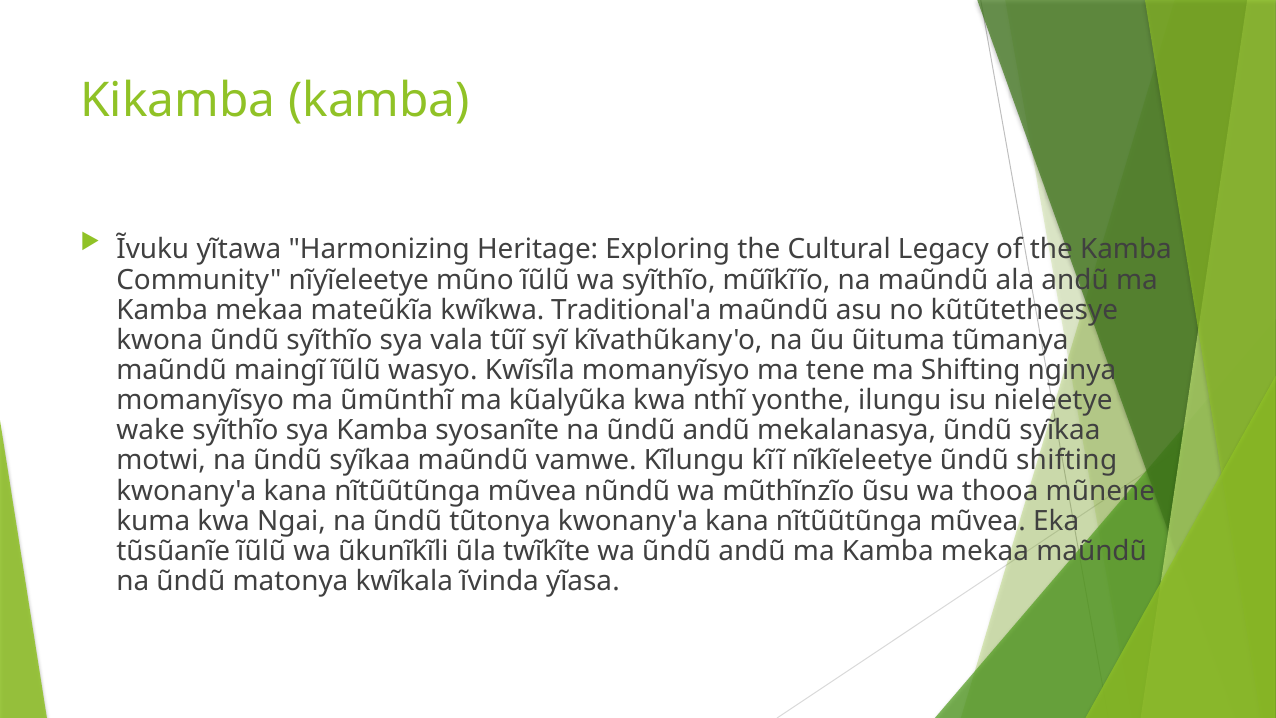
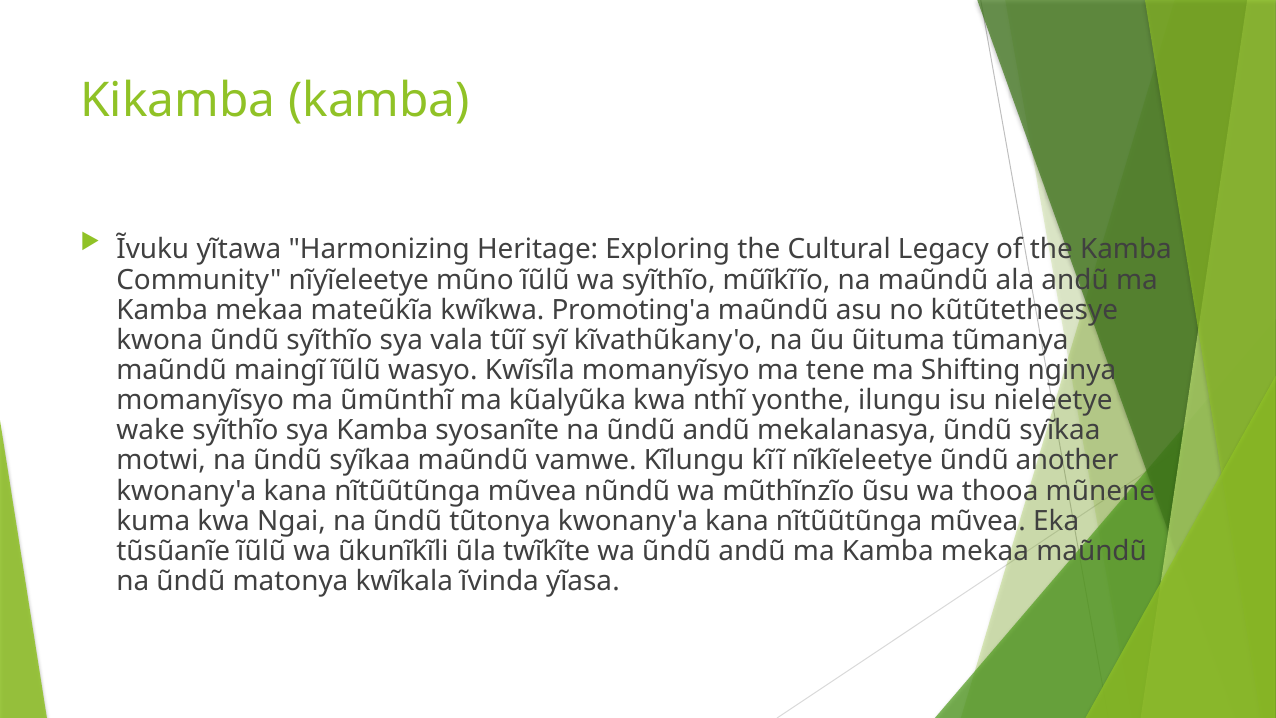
Traditional'a: Traditional'a -> Promoting'a (631, 310)
ũndũ shifting: shifting -> another (1067, 461)
